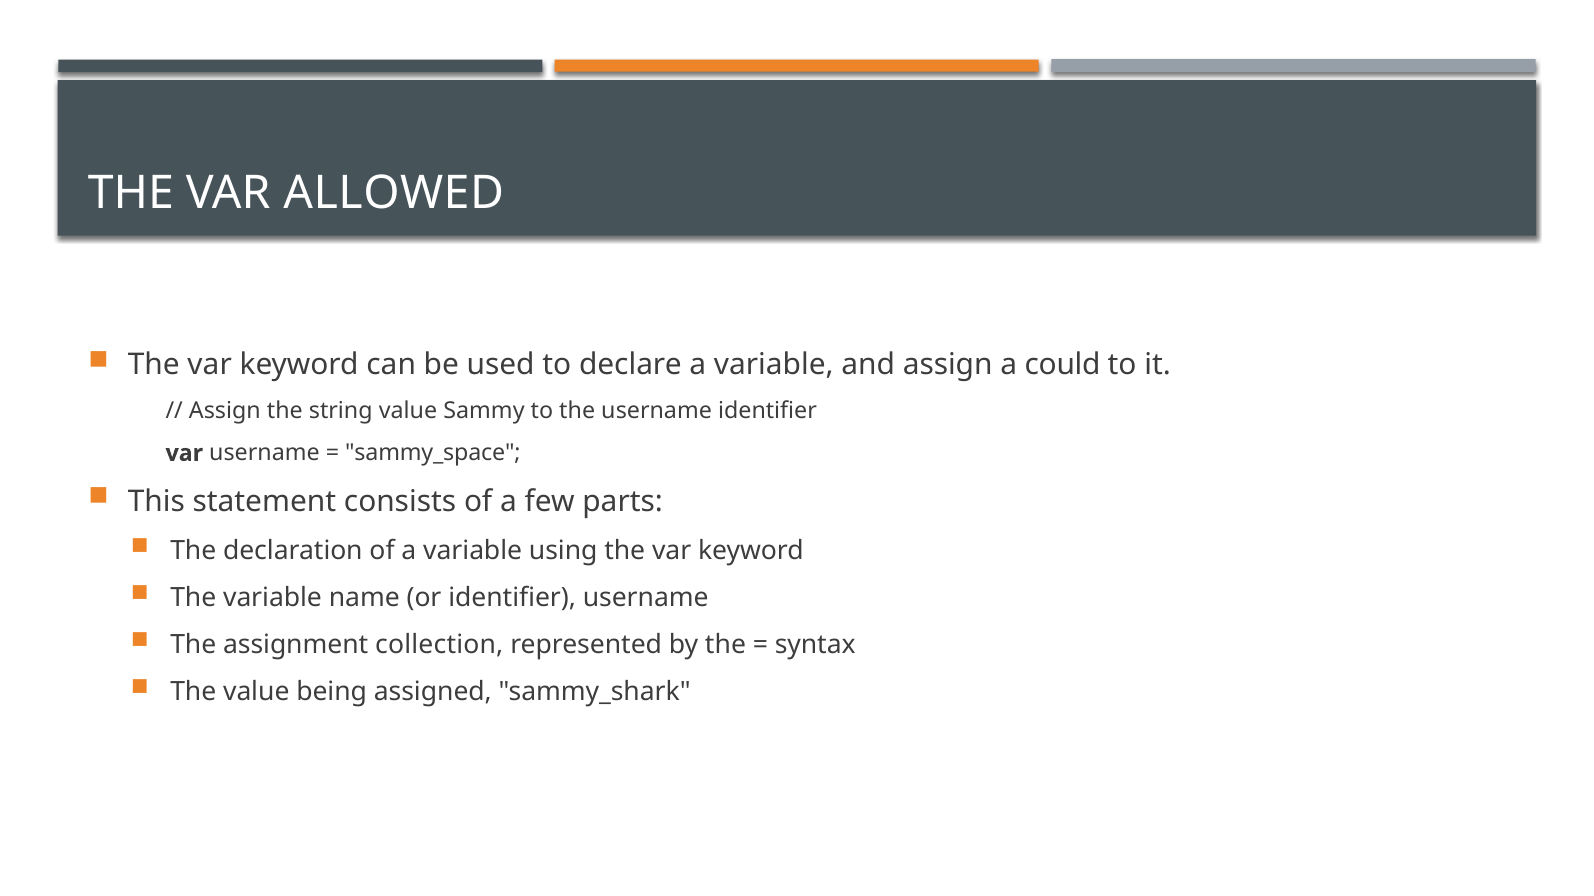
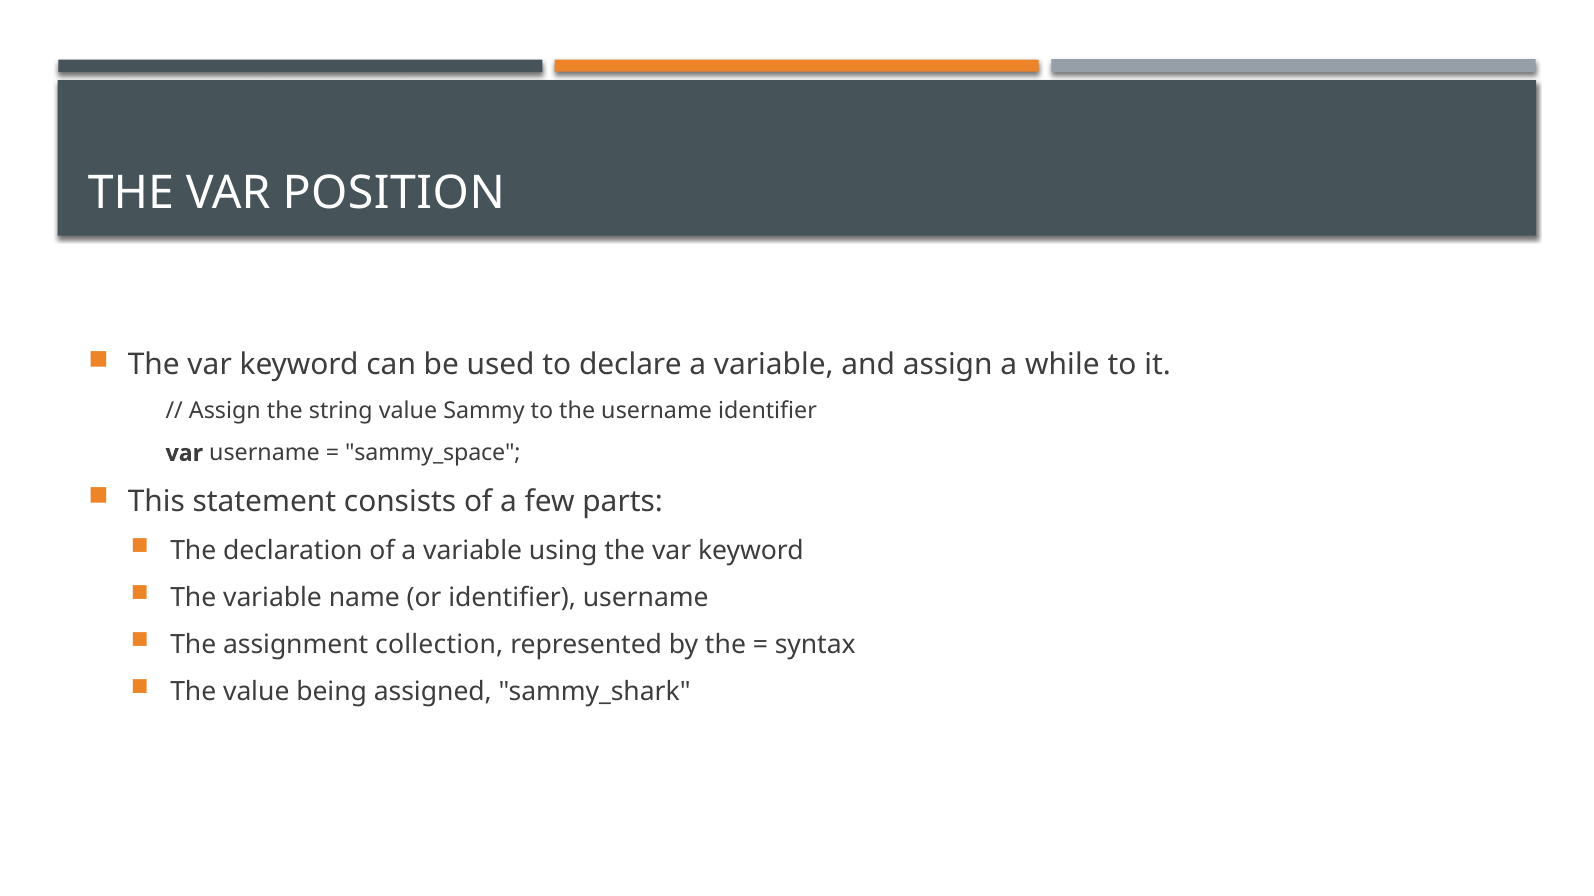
ALLOWED: ALLOWED -> POSITION (394, 194)
could: could -> while (1062, 365)
